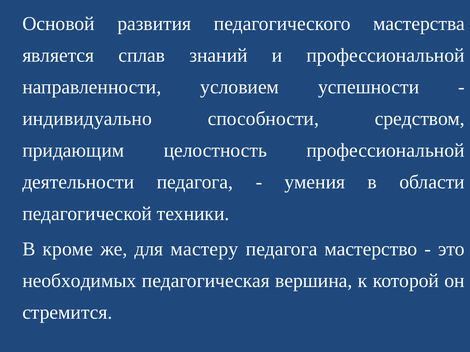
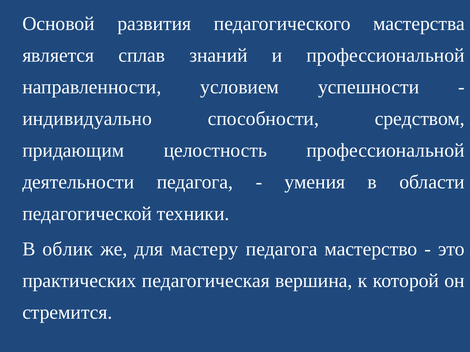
кроме: кроме -> облик (68, 249)
необходимых: необходимых -> практических (79, 281)
